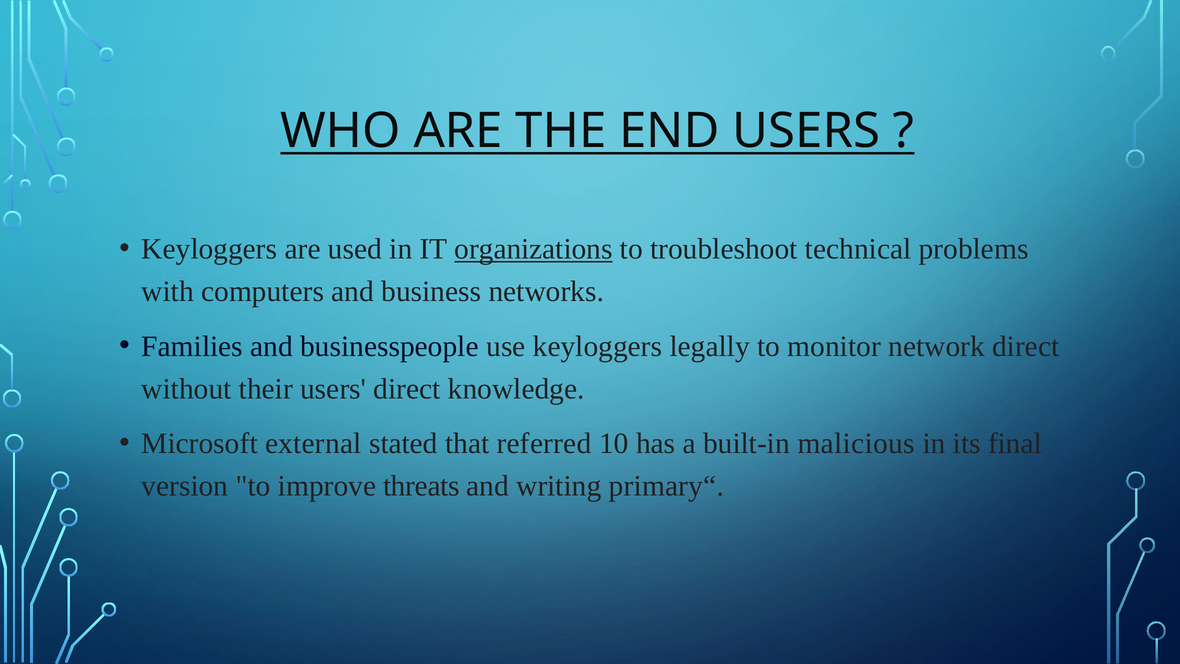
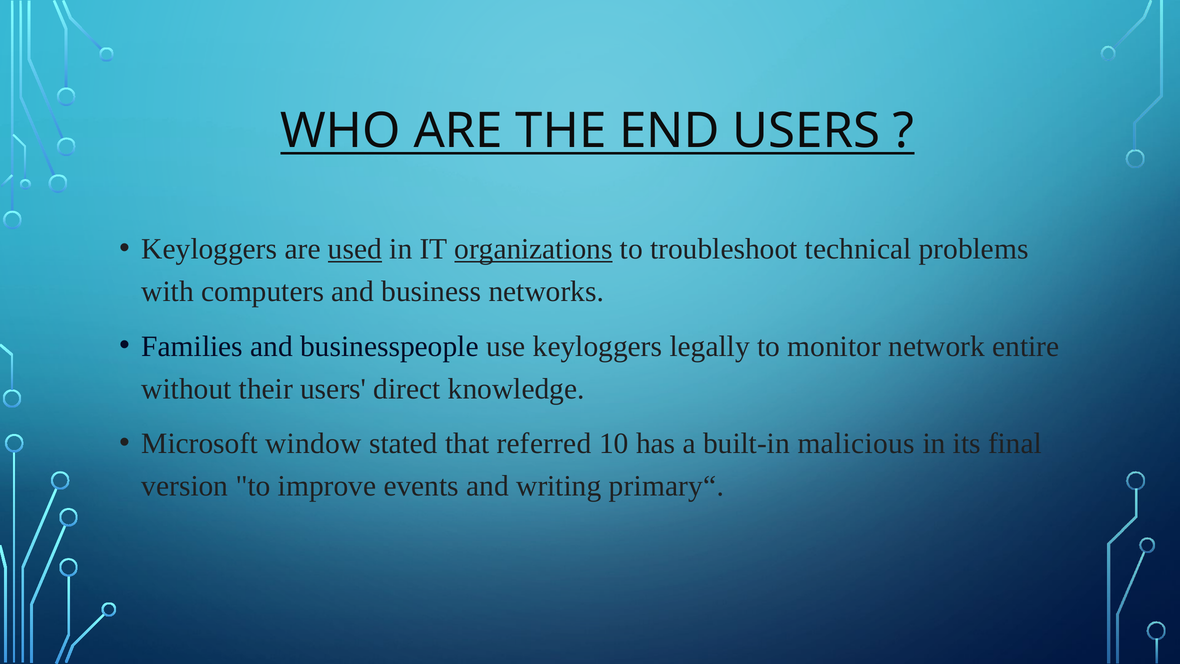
used underline: none -> present (355, 249)
network direct: direct -> entire (1026, 346)
external: external -> window (313, 443)
threats: threats -> events (421, 486)
